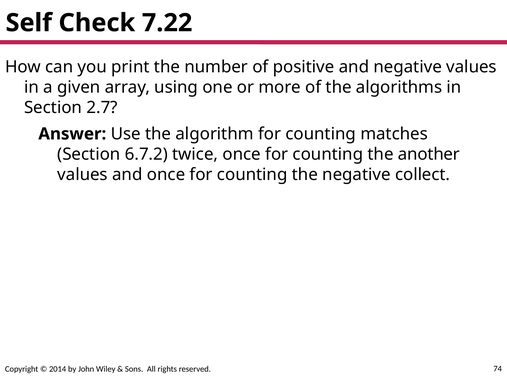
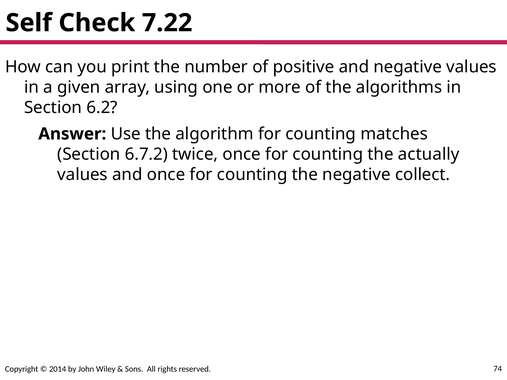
2.7: 2.7 -> 6.2 (102, 108)
another: another -> actually (429, 154)
